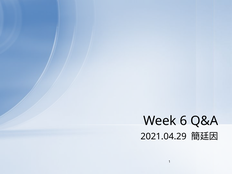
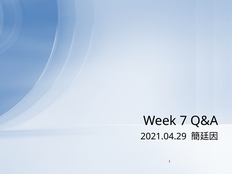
6: 6 -> 7 (183, 121)
